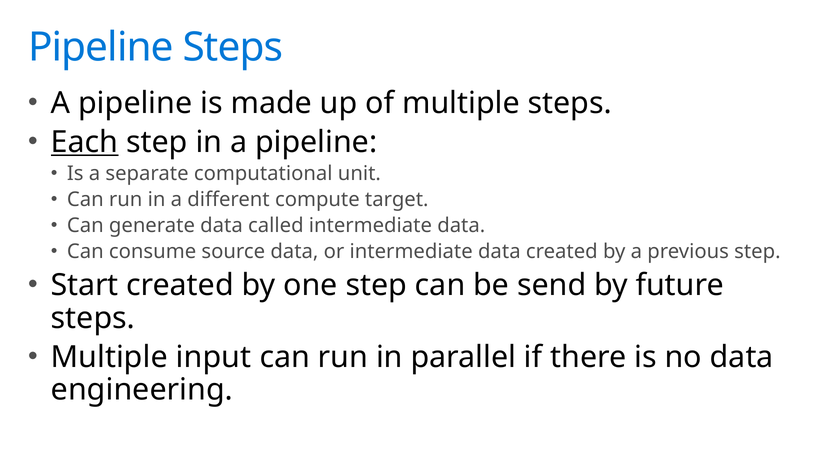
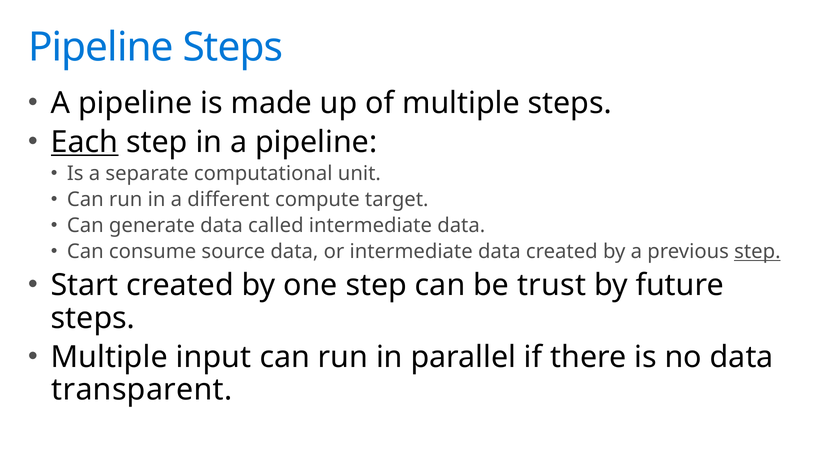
step underline: none -> present (757, 251)
send: send -> trust (552, 285)
engineering: engineering -> transparent (142, 390)
